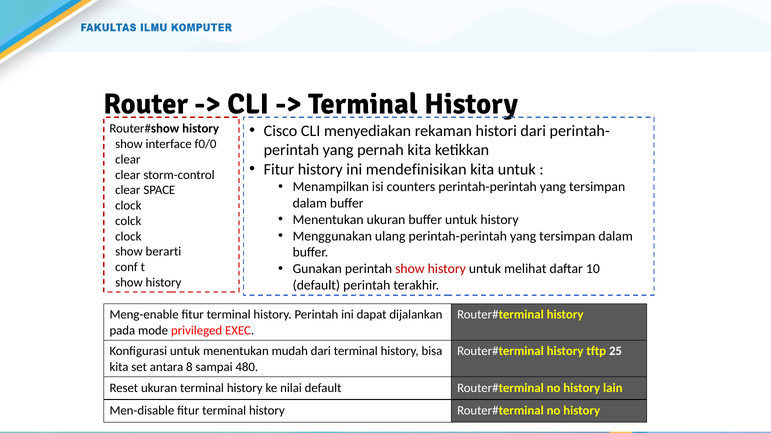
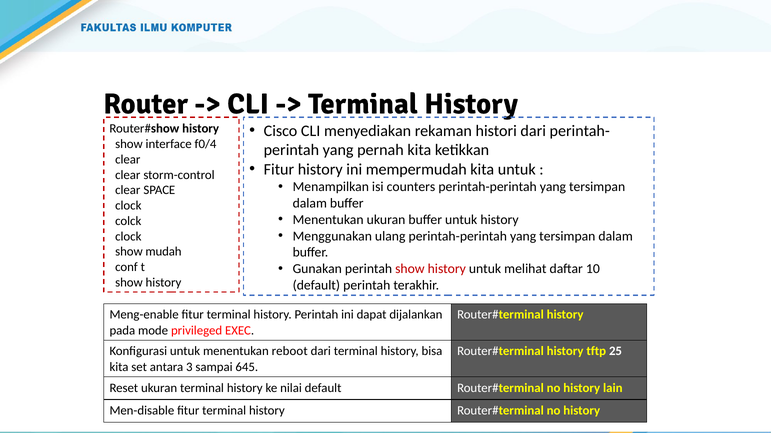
f0/0: f0/0 -> f0/4 (206, 144)
mendefinisikan: mendefinisikan -> mempermudah (416, 170)
berarti: berarti -> mudah (164, 252)
mudah: mudah -> reboot (290, 352)
8: 8 -> 3 (189, 367)
480: 480 -> 645 (247, 367)
